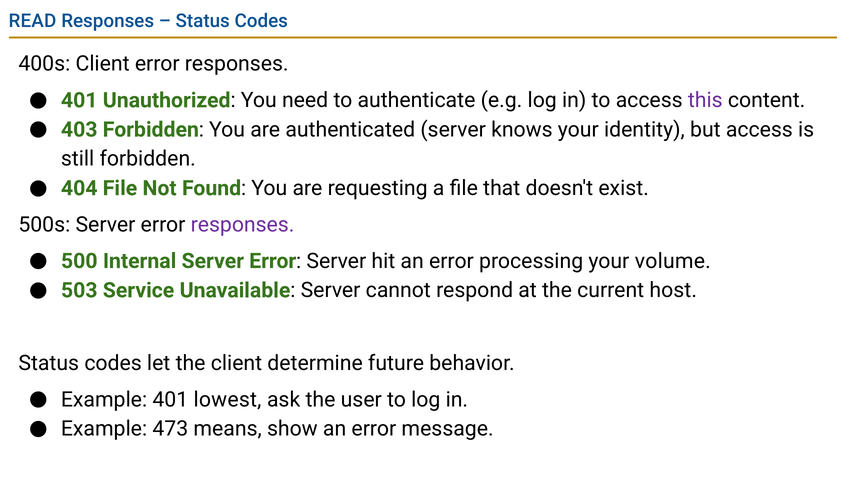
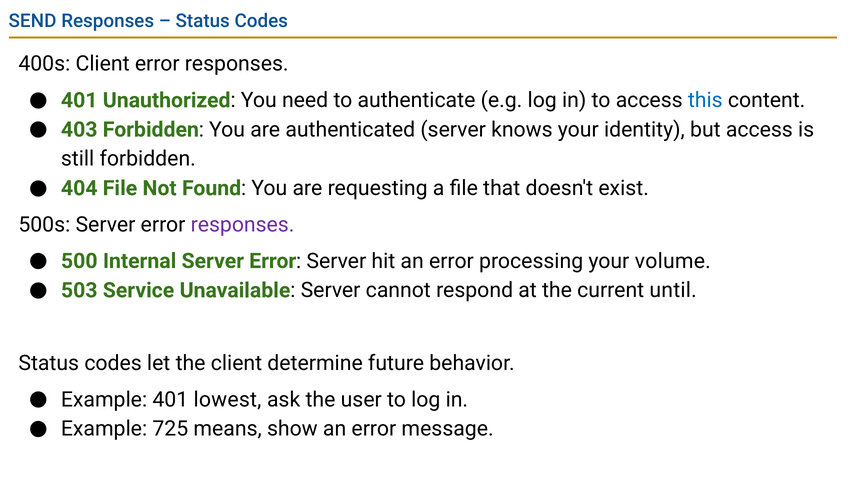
READ: READ -> SEND (33, 21)
this colour: purple -> blue (705, 100)
host: host -> until (673, 290)
473: 473 -> 725 (170, 429)
